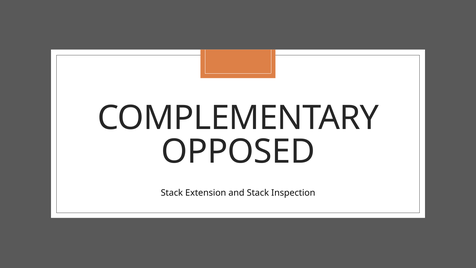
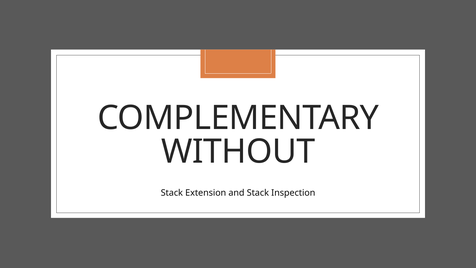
OPPOSED: OPPOSED -> WITHOUT (238, 152)
